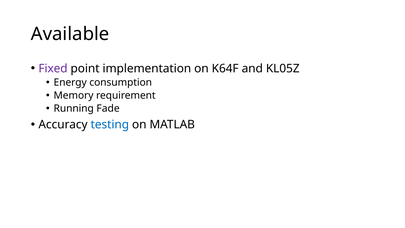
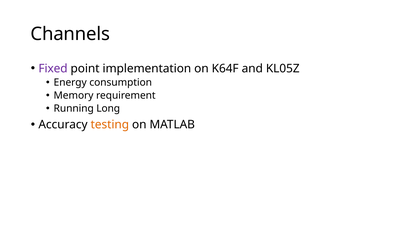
Available: Available -> Channels (70, 34)
Fade: Fade -> Long (108, 109)
testing colour: blue -> orange (110, 125)
